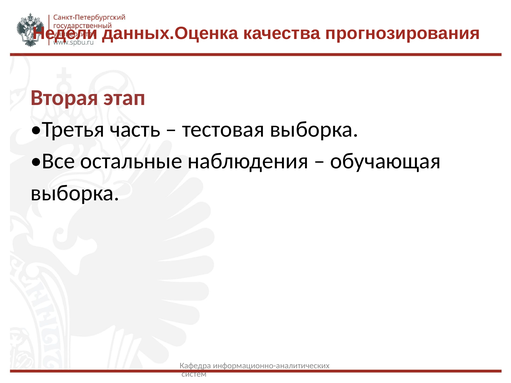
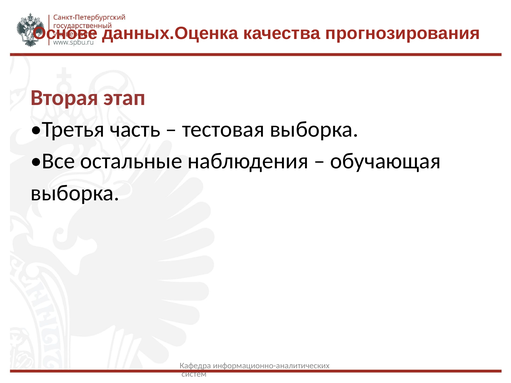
Недели: Недели -> Основе (65, 33)
